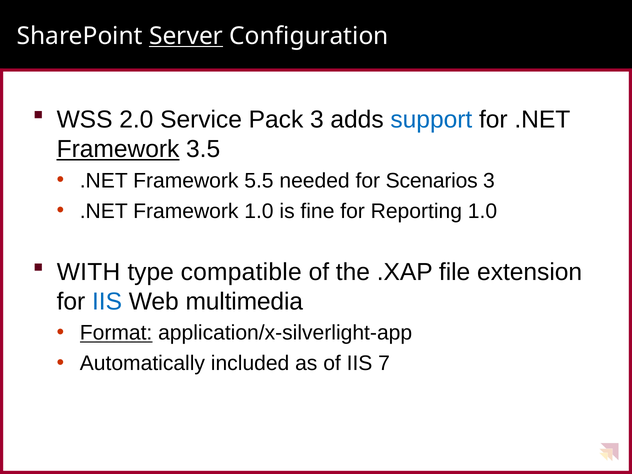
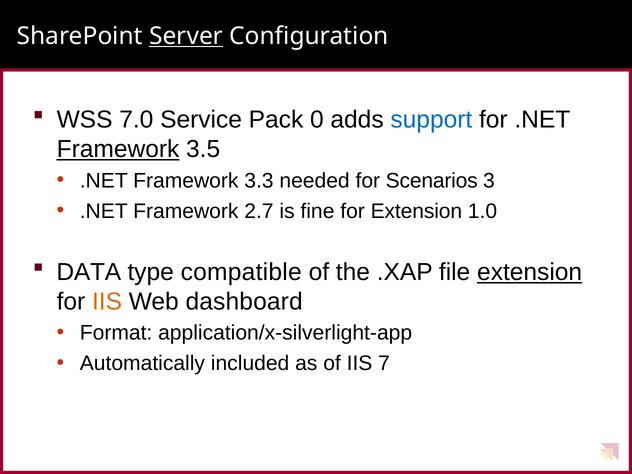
2.0: 2.0 -> 7.0 (136, 120)
Pack 3: 3 -> 0 (317, 120)
5.5: 5.5 -> 3.3 (259, 181)
Framework 1.0: 1.0 -> 2.7 (259, 211)
for Reporting: Reporting -> Extension (416, 211)
WITH: WITH -> DATA (89, 272)
extension underline: none -> present (530, 272)
IIS colour: blue -> orange (107, 301)
multimedia: multimedia -> dashboard (244, 301)
Format underline: present -> none (116, 333)
